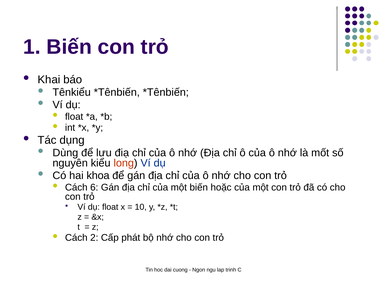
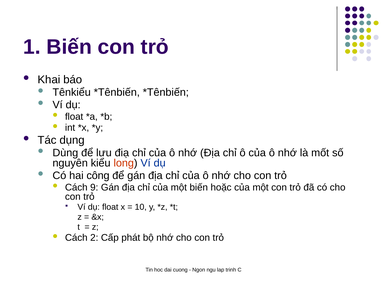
khoa: khoa -> công (98, 176)
6: 6 -> 9 (94, 188)
